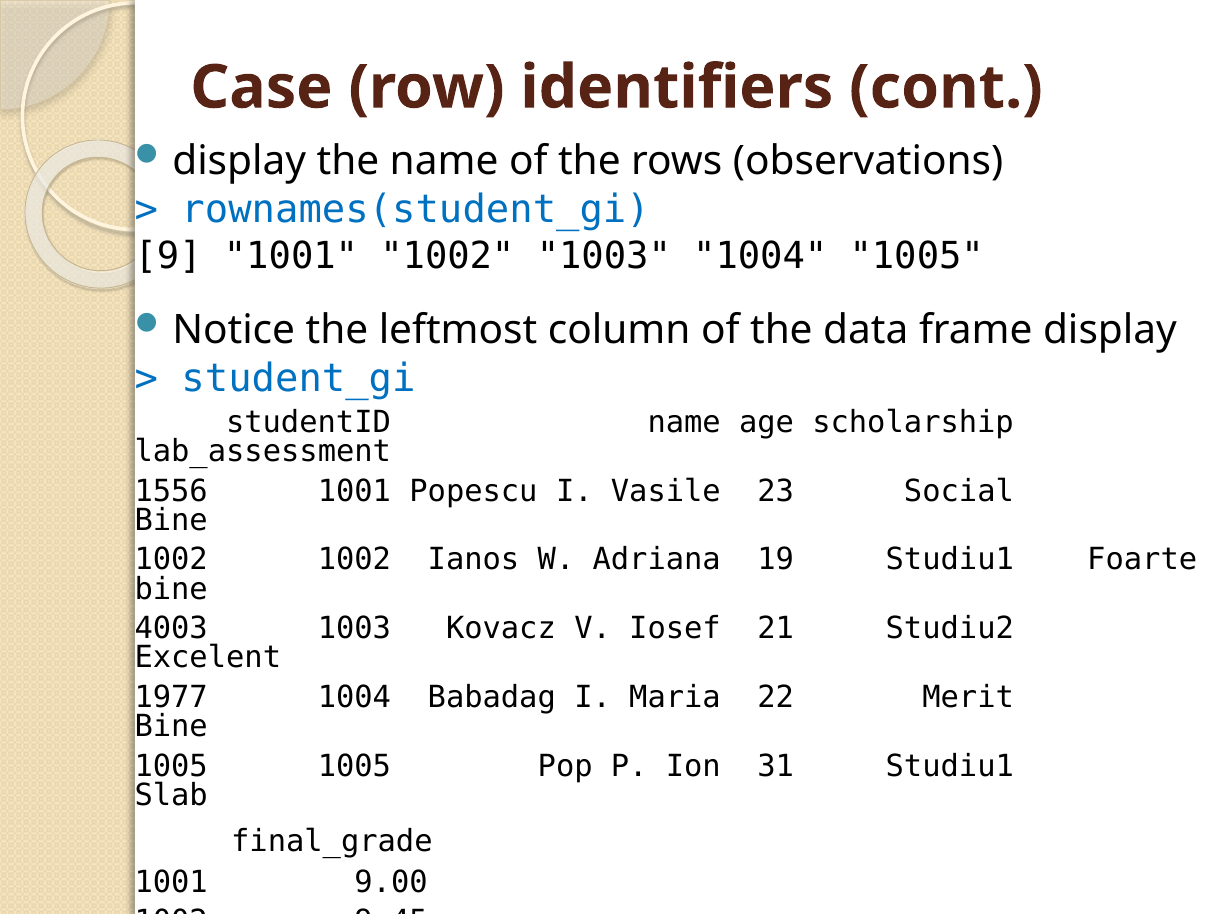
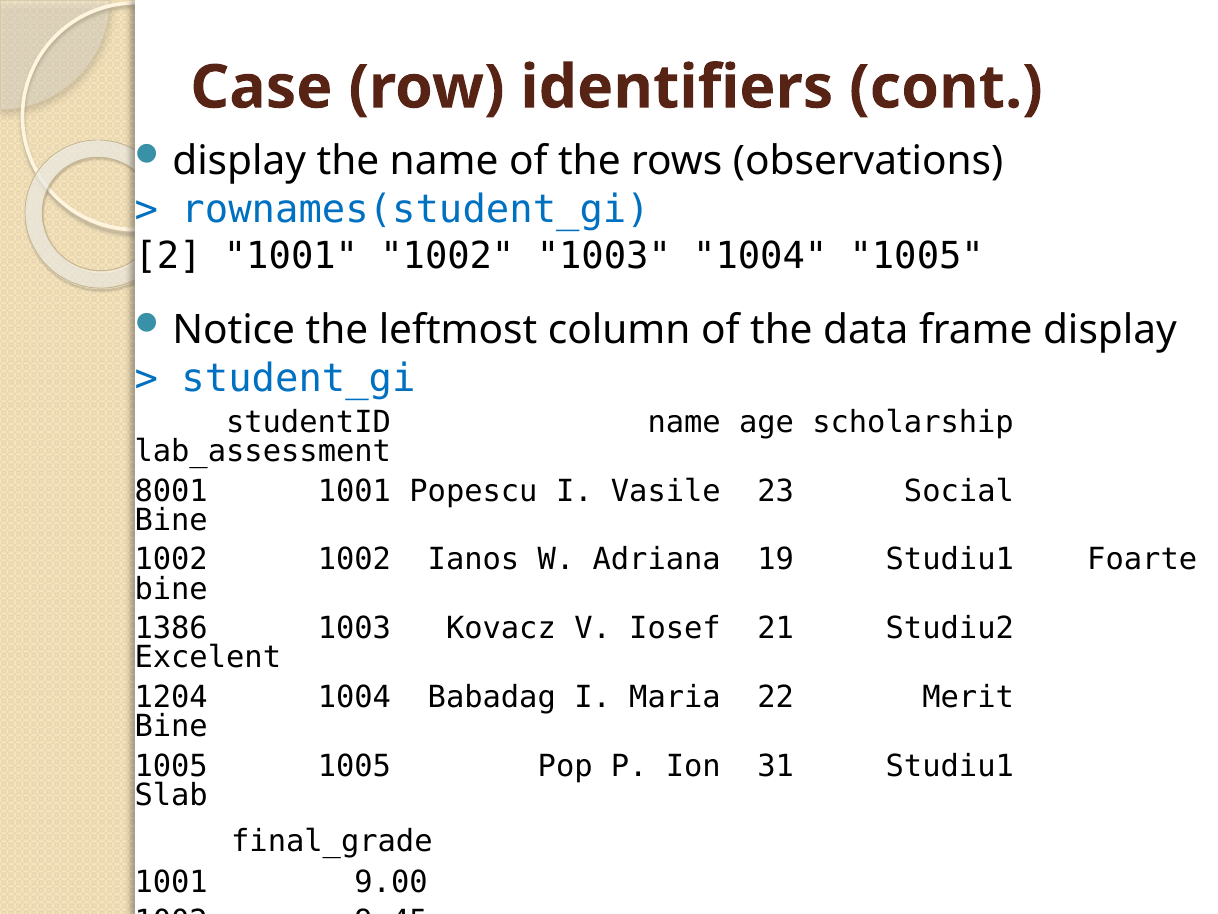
9: 9 -> 2 (168, 256)
1556: 1556 -> 8001 (171, 491)
4003: 4003 -> 1386 (171, 628)
1977: 1977 -> 1204 (171, 697)
